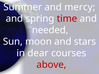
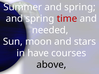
Summer and mercy: mercy -> spring (80, 7)
dear: dear -> have (38, 53)
above colour: red -> black (51, 65)
